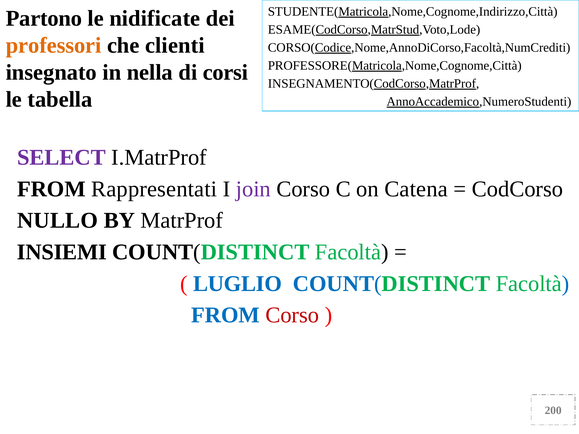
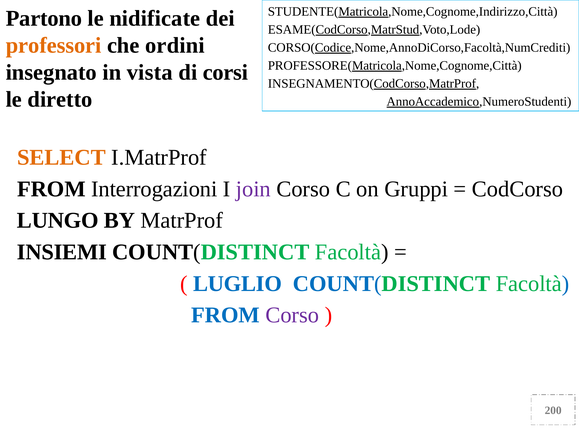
clienti: clienti -> ordini (175, 46)
nella: nella -> vista (150, 73)
tabella: tabella -> diretto (60, 100)
SELECT colour: purple -> orange (61, 158)
Rappresentati: Rappresentati -> Interrogazioni (154, 189)
Catena: Catena -> Gruppi (416, 189)
NULLO: NULLO -> LUNGO (58, 221)
Corso colour: red -> purple (292, 315)
